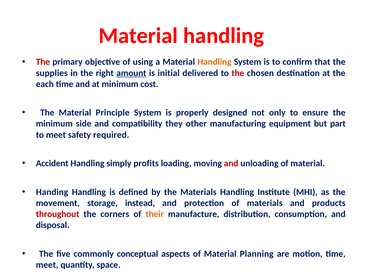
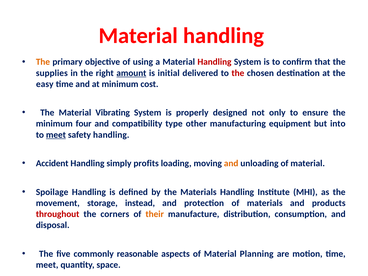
The colour: red -> orange (43, 62)
Handling colour: orange -> red (214, 62)
each: each -> easy (45, 84)
Principle: Principle -> Vibrating (113, 113)
side: side -> four (84, 124)
they: they -> type (174, 124)
part: part -> into (338, 124)
meet underline: none -> present (56, 135)
safety required: required -> handling (111, 135)
and colour: red -> orange (231, 163)
Handing: Handing -> Spoilage (52, 192)
conceptual: conceptual -> reasonable (138, 254)
